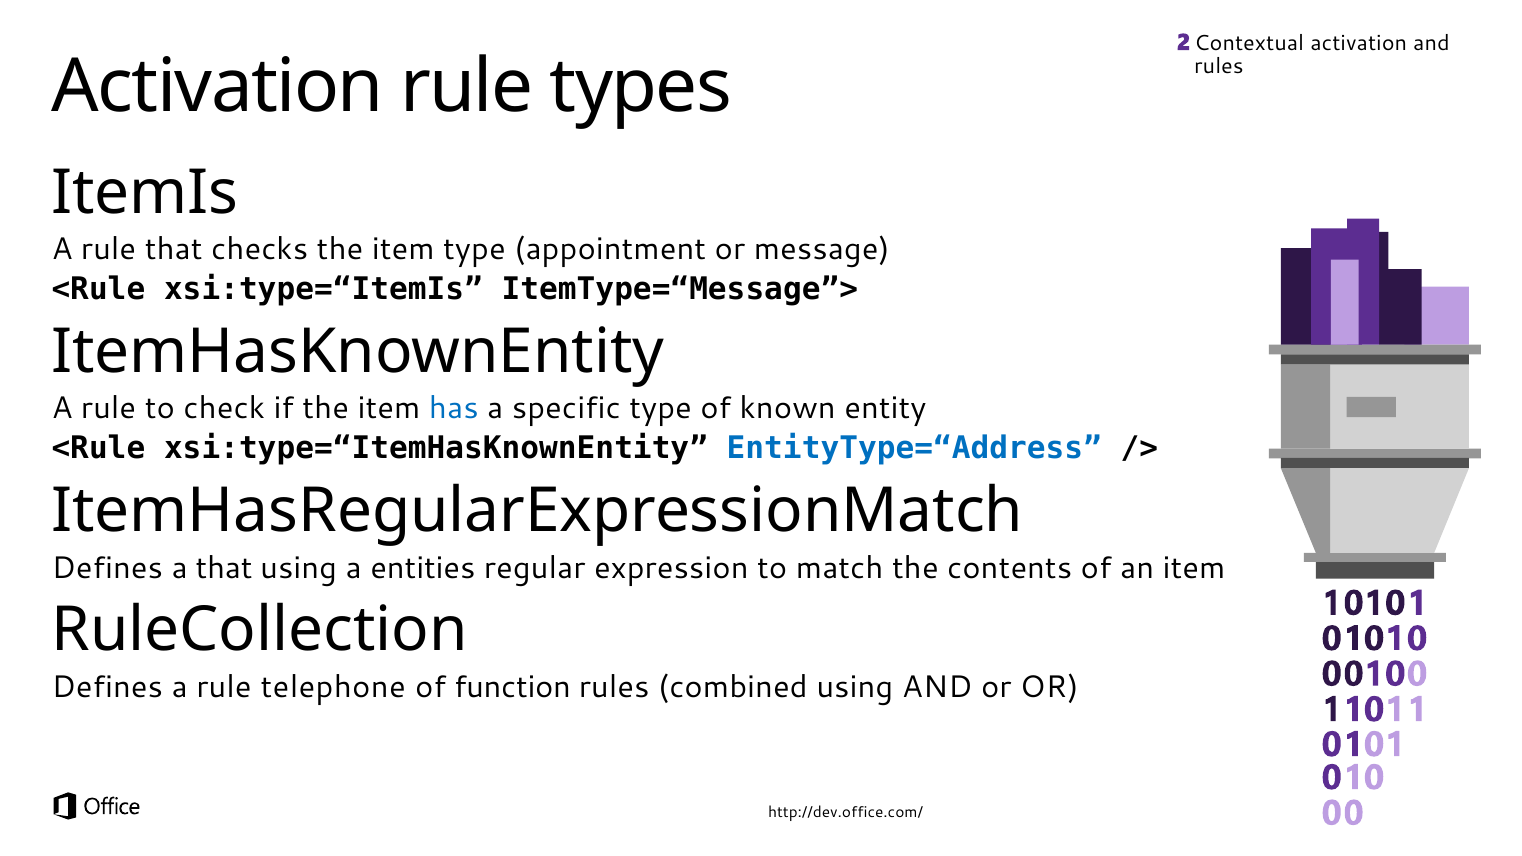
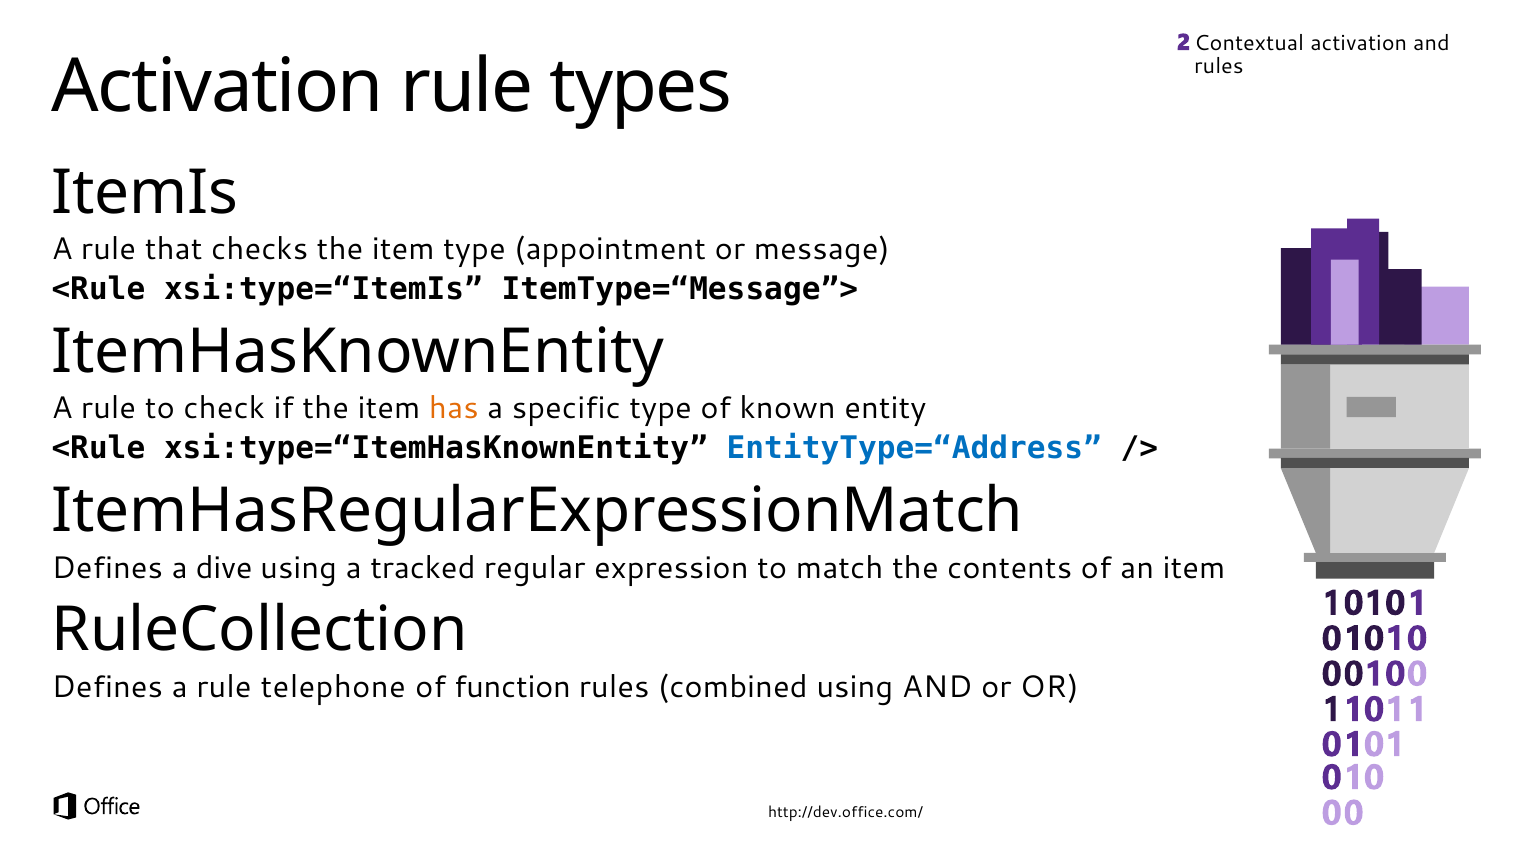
has colour: blue -> orange (454, 409)
a that: that -> dive (224, 568)
entities: entities -> tracked (423, 568)
